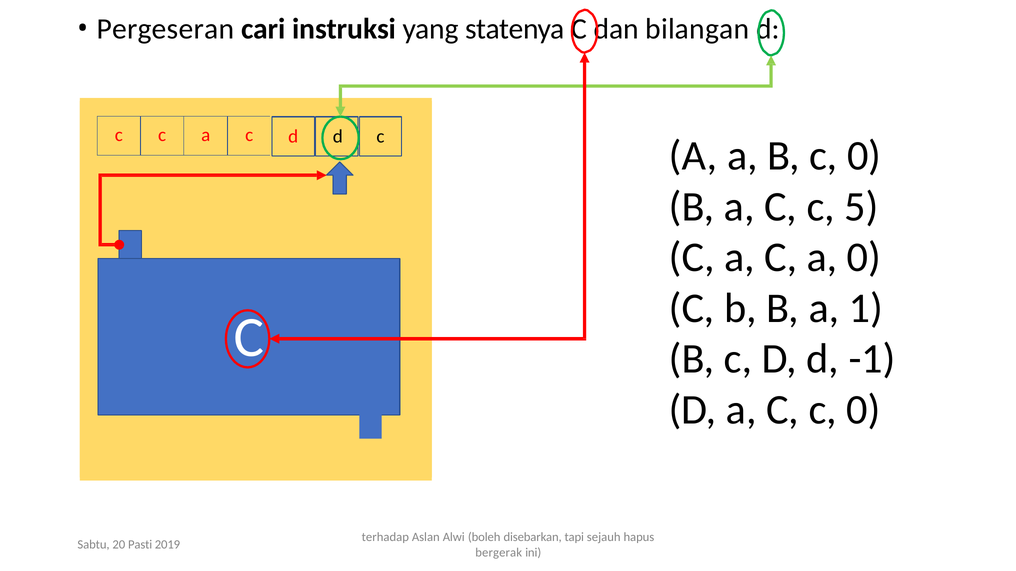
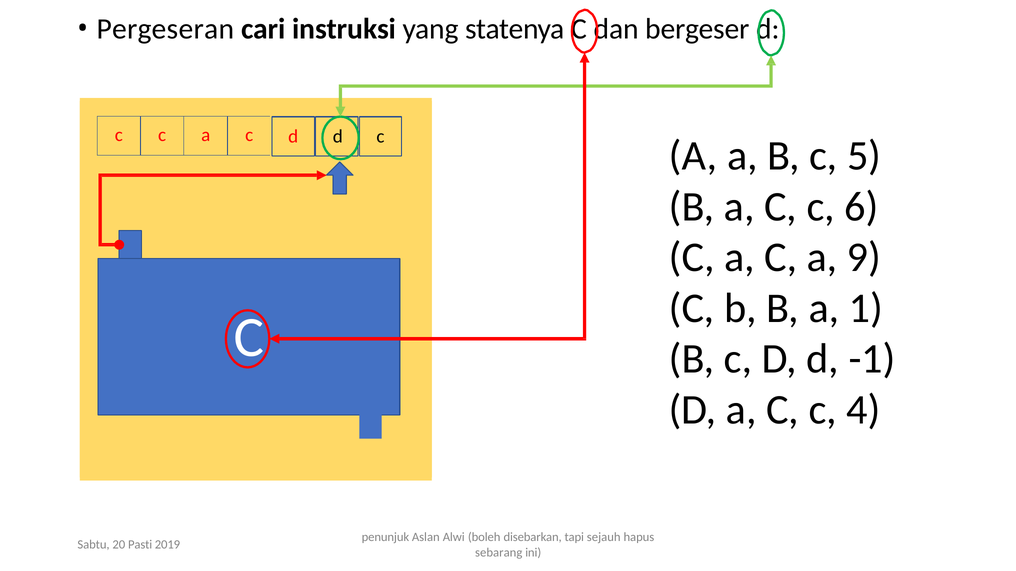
bilangan: bilangan -> bergeser (697, 29)
B c 0: 0 -> 5 (864, 156)
5: 5 -> 6 (861, 207)
a 0: 0 -> 9 (864, 258)
C c 0: 0 -> 4 (864, 410)
terhadap: terhadap -> penunjuk (385, 538)
bergerak: bergerak -> sebarang (499, 553)
